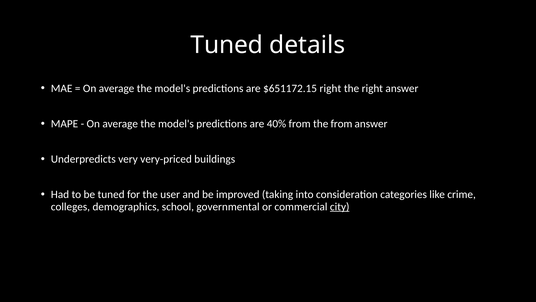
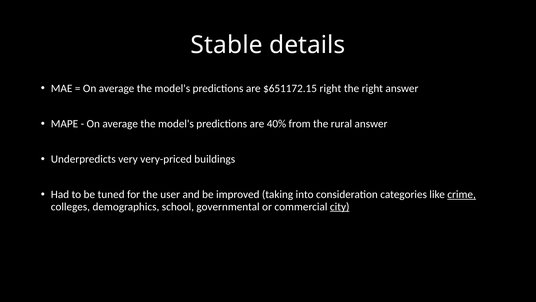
Tuned: Tuned -> Stable (227, 45)
the from: from -> rural (341, 124)
crime underline: none -> present (462, 194)
